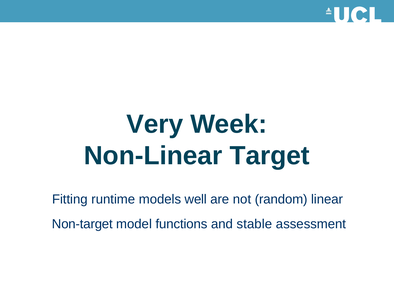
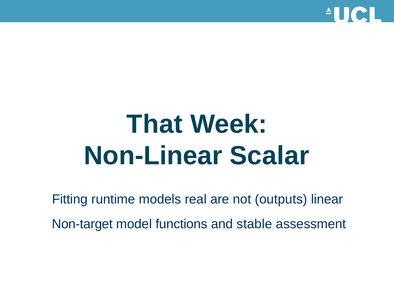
Very: Very -> That (155, 124)
Target: Target -> Scalar (269, 155)
well: well -> real (196, 199)
random: random -> outputs (281, 199)
